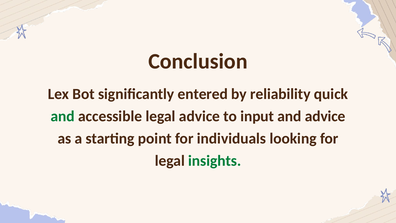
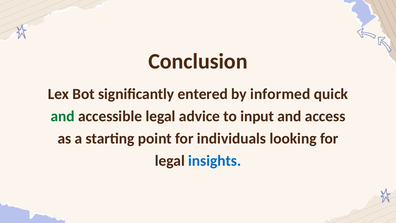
reliability: reliability -> informed (280, 94)
and advice: advice -> access (325, 116)
insights colour: green -> blue (215, 161)
